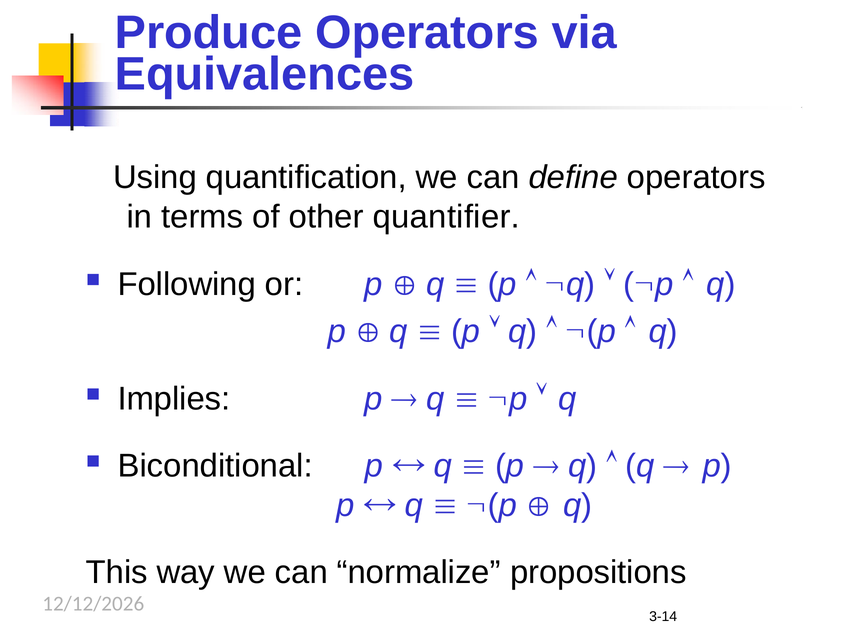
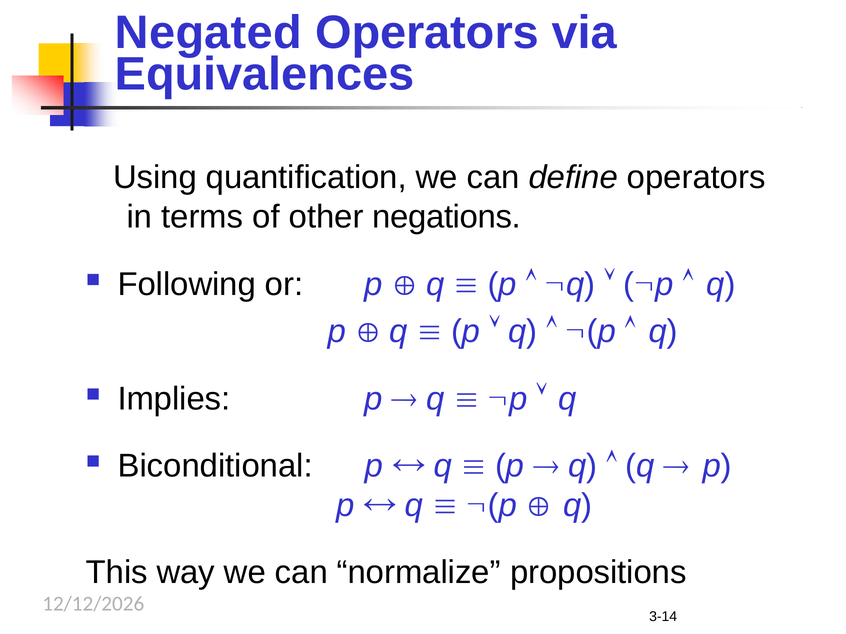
Produce: Produce -> Negated (208, 33)
quantifier: quantifier -> negations (447, 217)
